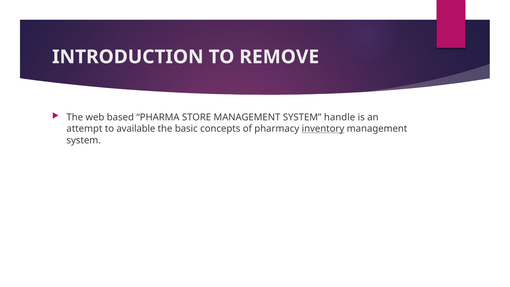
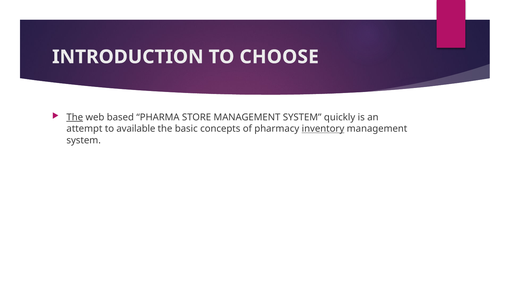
REMOVE: REMOVE -> CHOOSE (279, 57)
The underline: none -> present (75, 117)
handle: handle -> quickly (340, 117)
